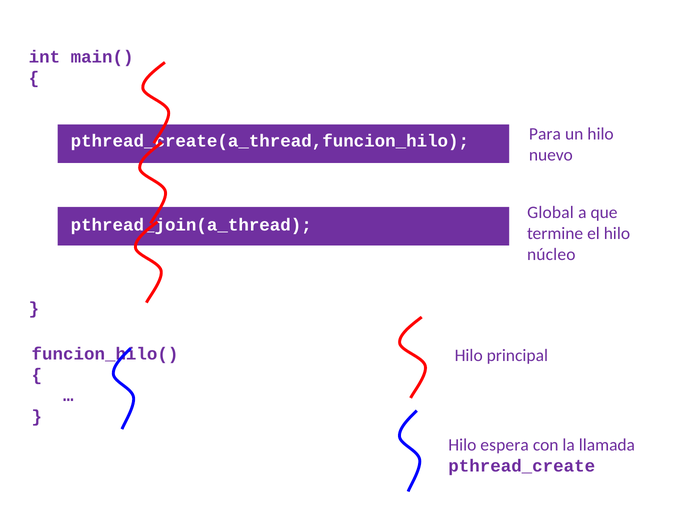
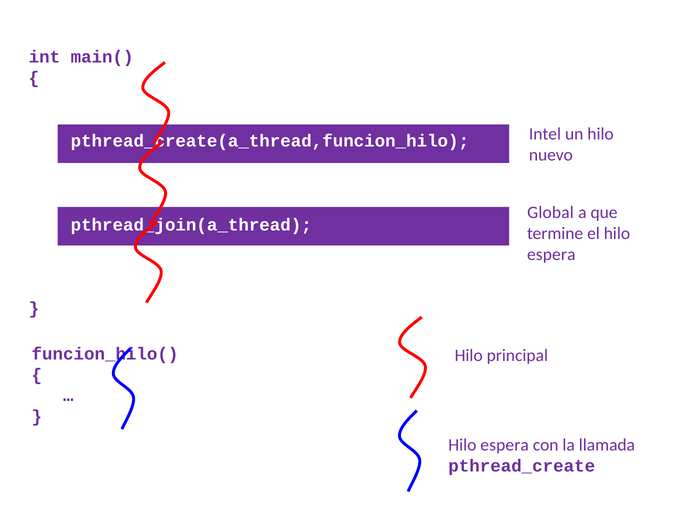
Para: Para -> Intel (545, 134)
núcleo: núcleo -> espera (551, 255)
